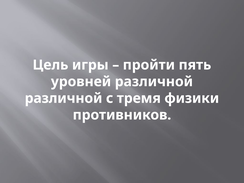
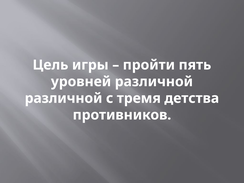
физики: физики -> детства (192, 98)
